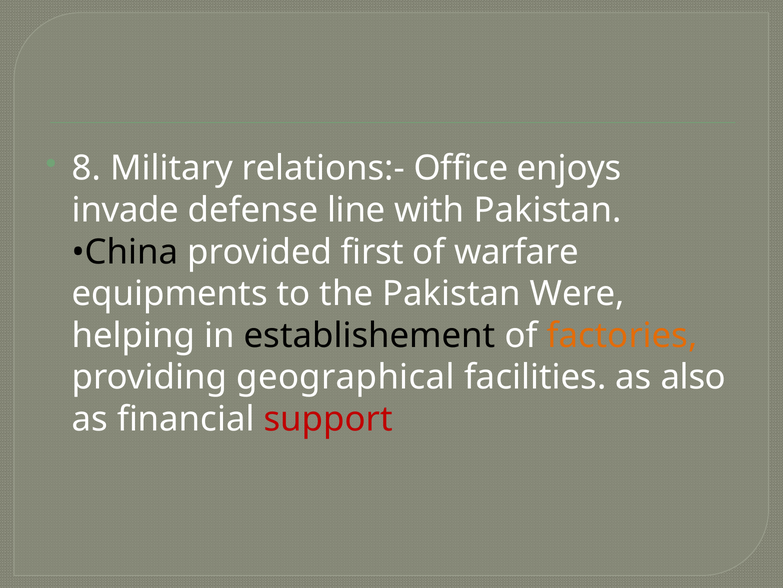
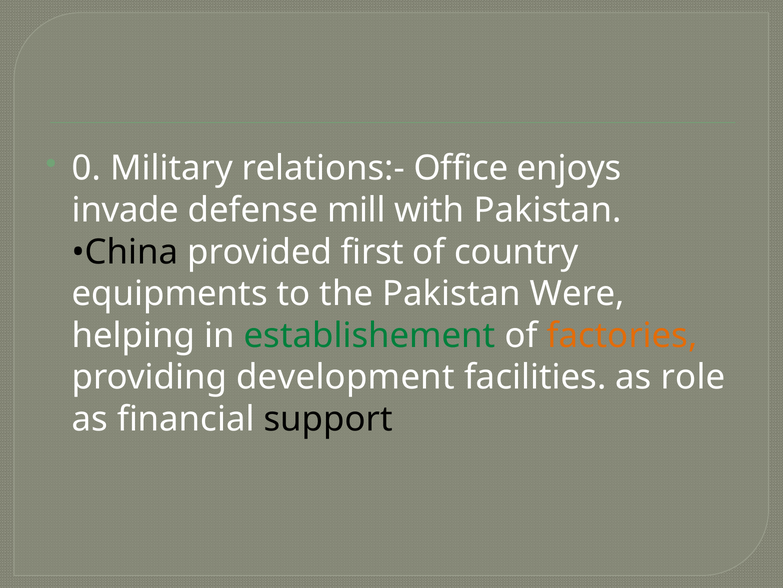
8: 8 -> 0 (86, 168)
line: line -> mill (356, 210)
warfare: warfare -> country (516, 252)
establishement colour: black -> green (370, 335)
geographical: geographical -> development (346, 377)
also: also -> role (693, 377)
support colour: red -> black (328, 419)
